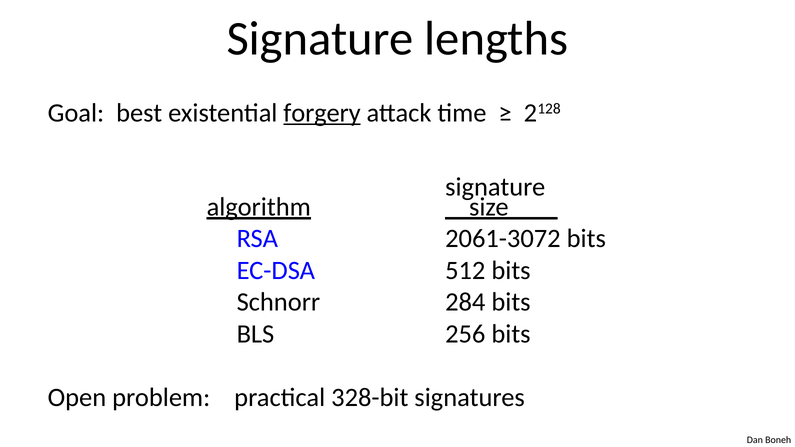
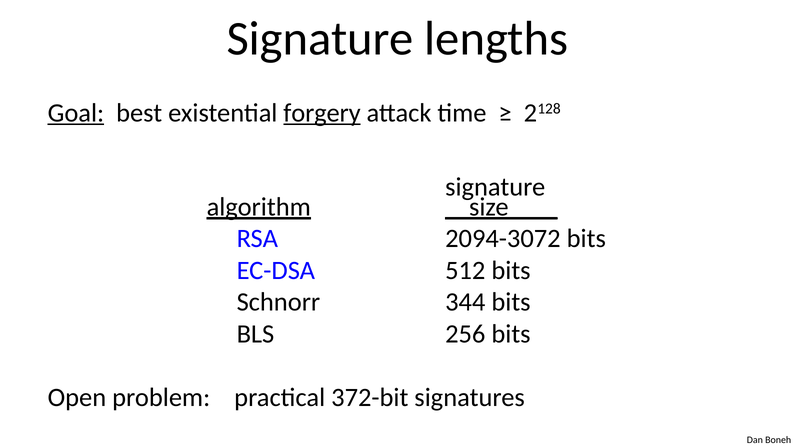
Goal underline: none -> present (76, 113)
2061-3072: 2061-3072 -> 2094-3072 (503, 239)
284: 284 -> 344 (465, 302)
328-bit: 328-bit -> 372-bit (370, 398)
